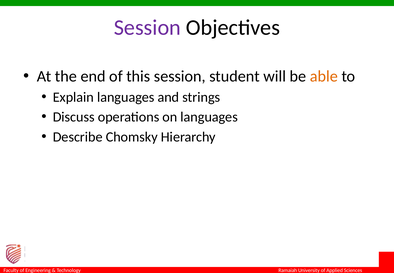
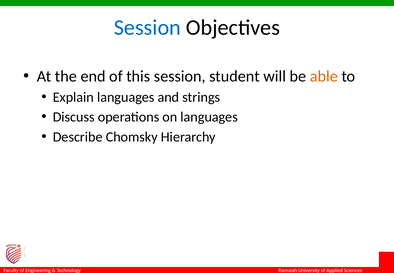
Session colour: purple -> blue (147, 28)
